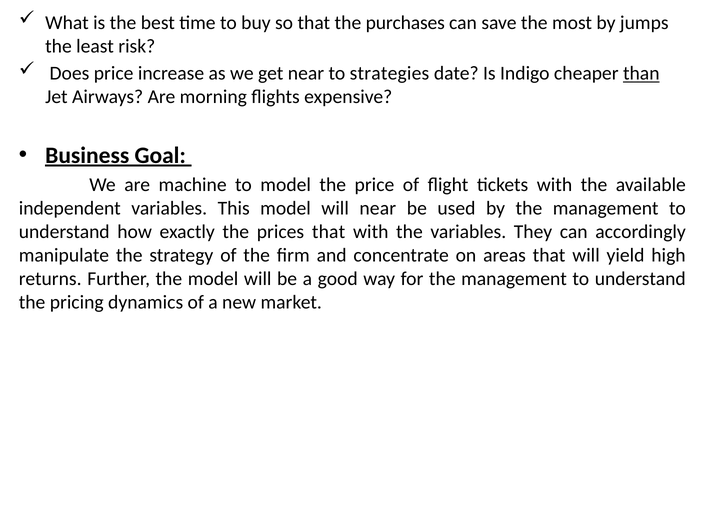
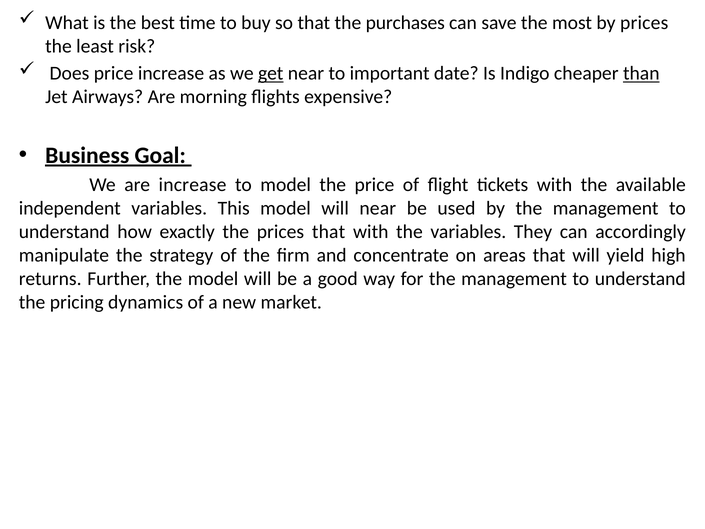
by jumps: jumps -> prices (644, 23)
get underline: none -> present (271, 73)
strategies: strategies -> important (390, 73)
are machine: machine -> increase (192, 185)
